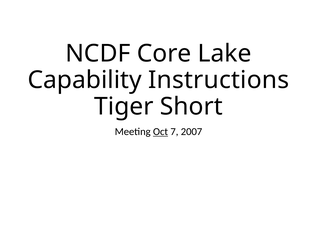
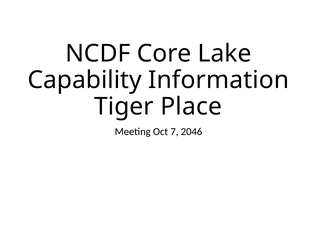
Instructions: Instructions -> Information (219, 80)
Short: Short -> Place (191, 107)
Oct underline: present -> none (161, 132)
2007: 2007 -> 2046 (192, 132)
